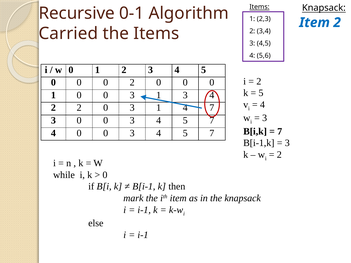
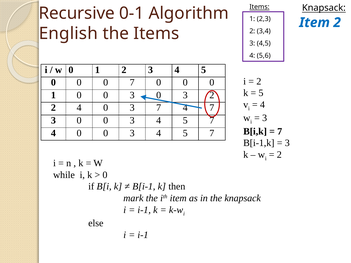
Carried: Carried -> English (68, 34)
0 2: 2 -> 7 (132, 83)
0 0 3 1: 1 -> 0 (159, 95)
4: 4 -> 2 (212, 95)
2 2: 2 -> 4 (79, 108)
1: 1 -> 7 (159, 108)
